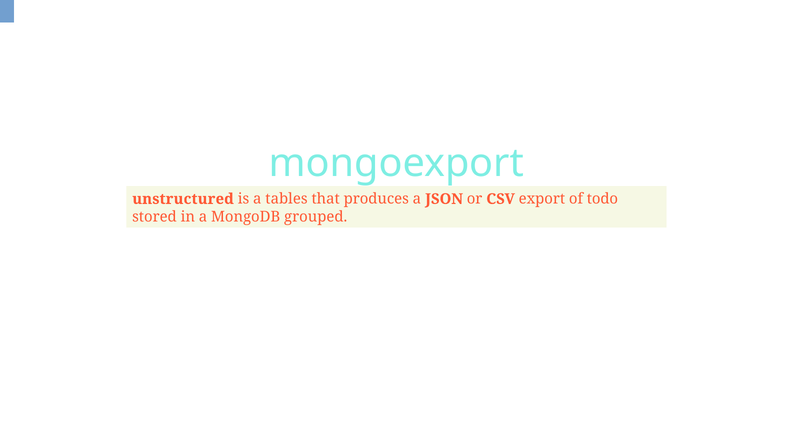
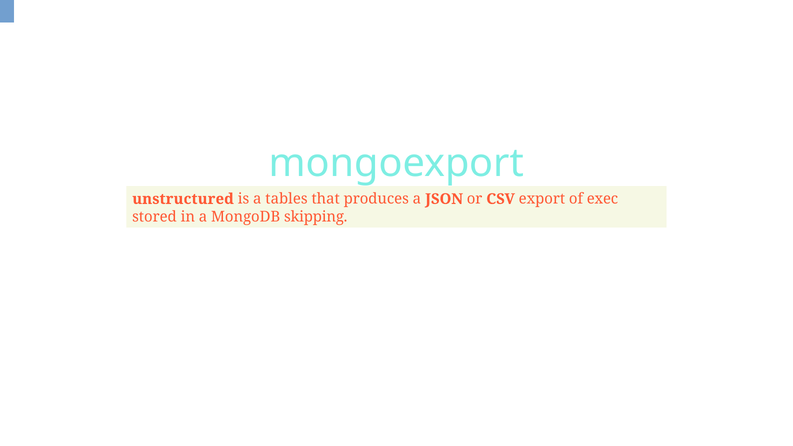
todo: todo -> exec (602, 199)
grouped: grouped -> skipping (316, 217)
